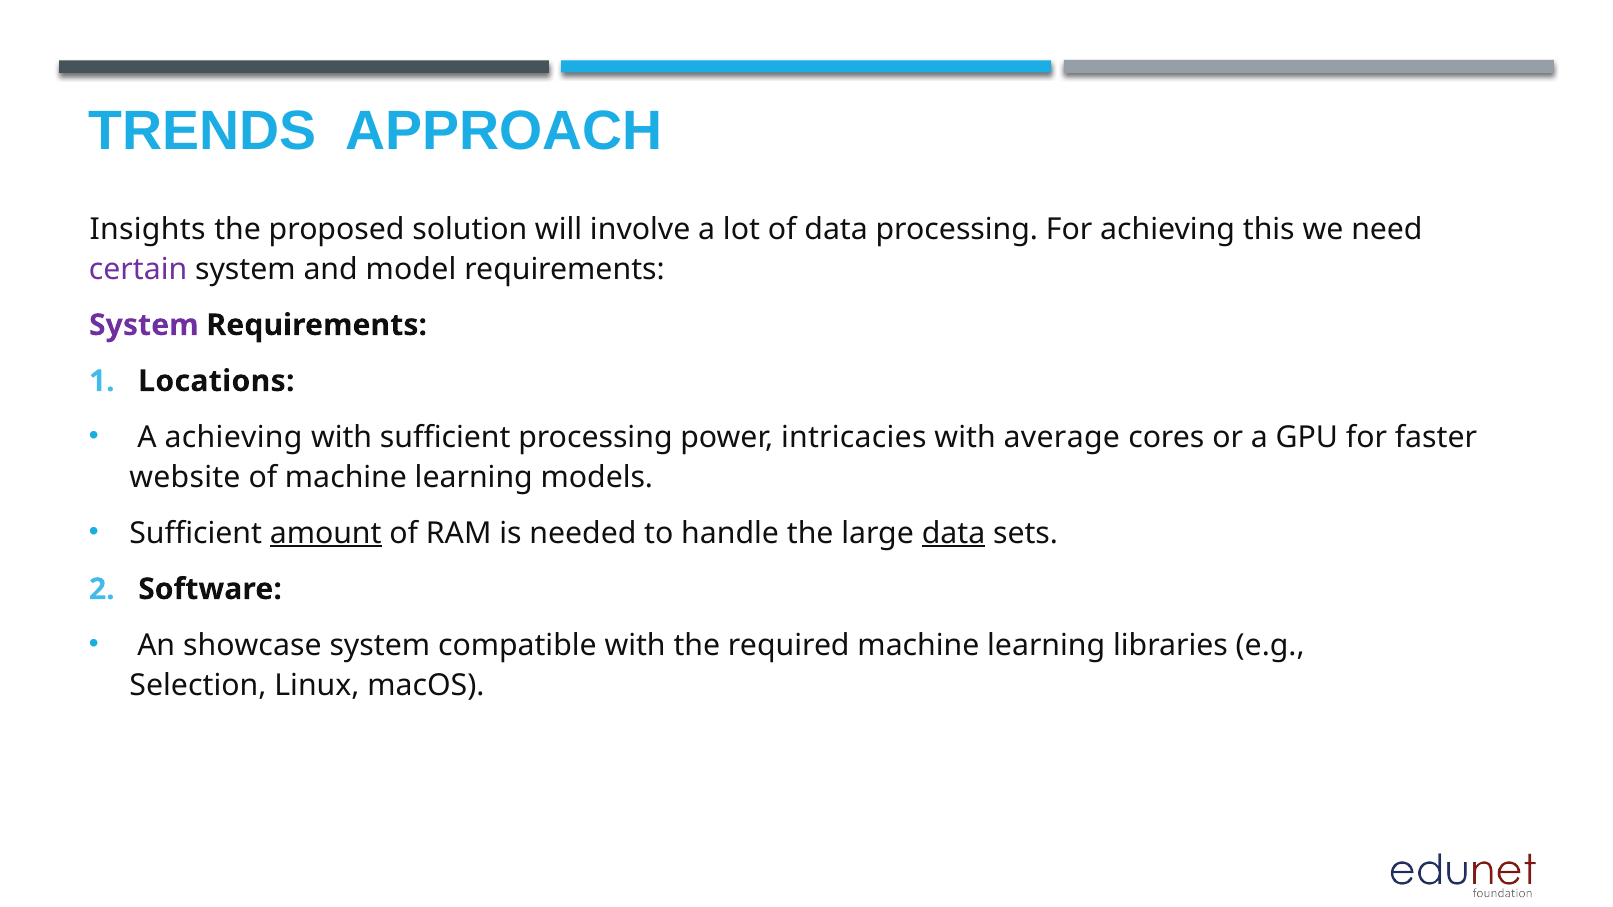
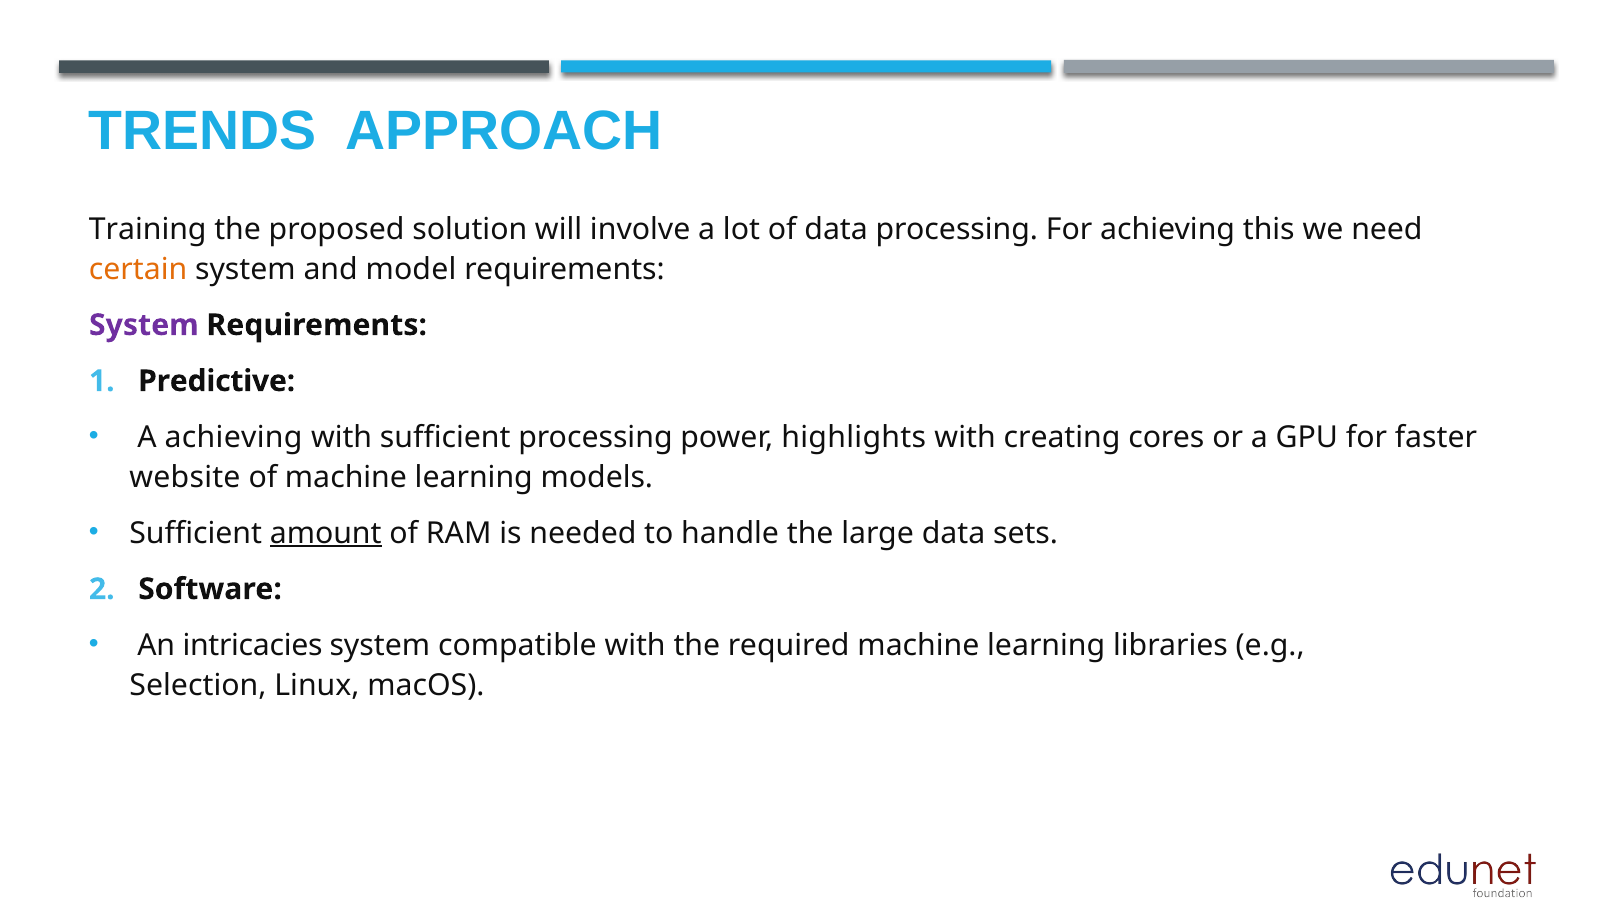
Insights: Insights -> Training (148, 229)
certain colour: purple -> orange (138, 269)
Locations: Locations -> Predictive (217, 381)
intricacies: intricacies -> highlights (854, 437)
average: average -> creating (1062, 437)
data underline: present -> none (954, 533)
showcase: showcase -> intricacies (253, 645)
